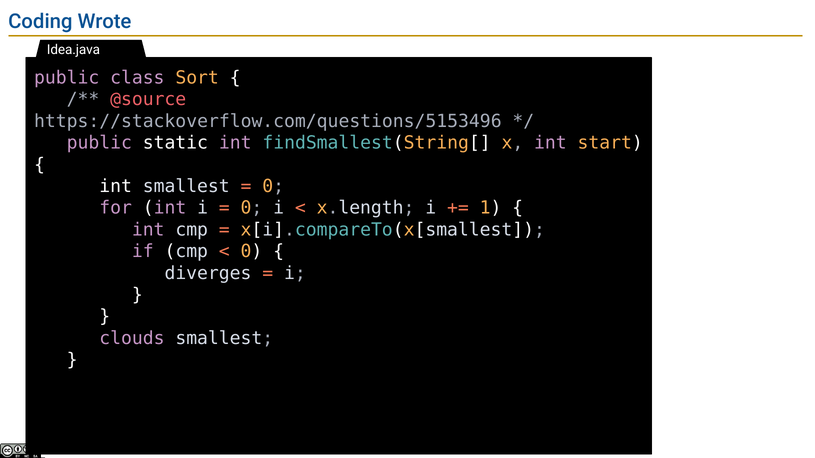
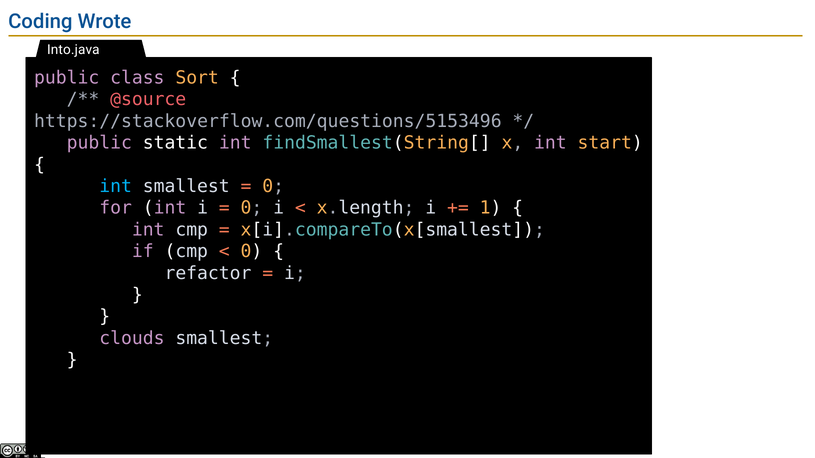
Idea.java: Idea.java -> Into.java (73, 50)
int colour: white -> light blue (116, 186)
diverges: diverges -> refactor (208, 273)
